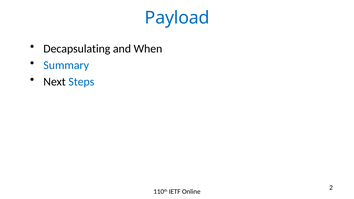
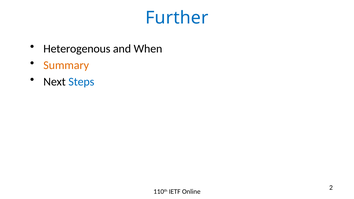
Payload: Payload -> Further (177, 18)
Decapsulating: Decapsulating -> Heterogenous (77, 49)
Summary colour: blue -> orange (66, 65)
